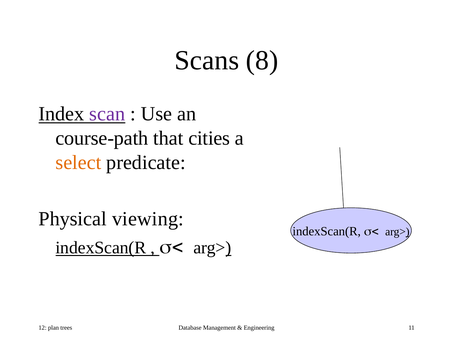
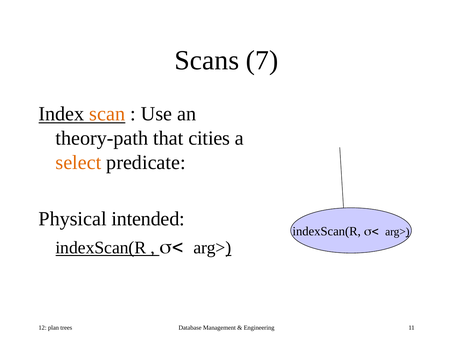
8: 8 -> 7 (262, 60)
scan colour: purple -> orange (107, 114)
course-path: course-path -> theory-path (102, 138)
viewing: viewing -> intended (148, 219)
